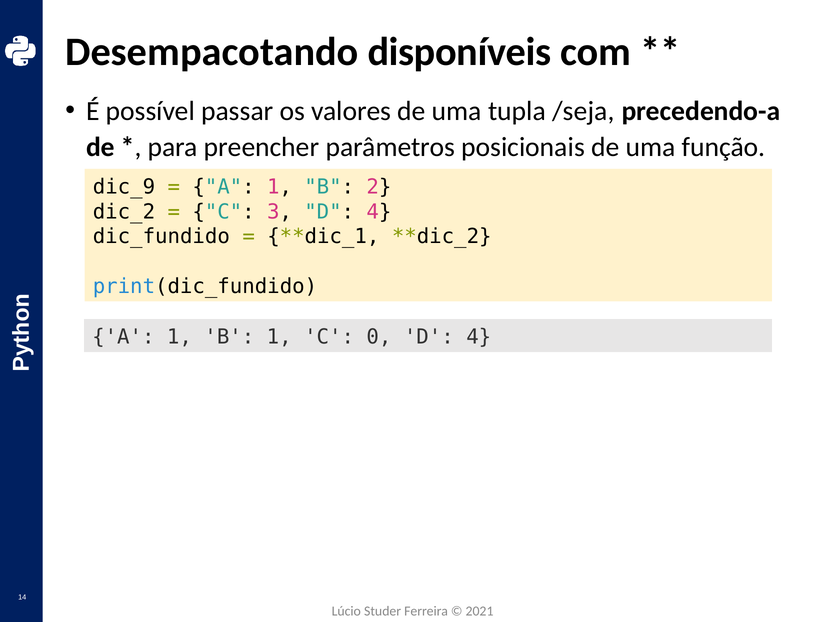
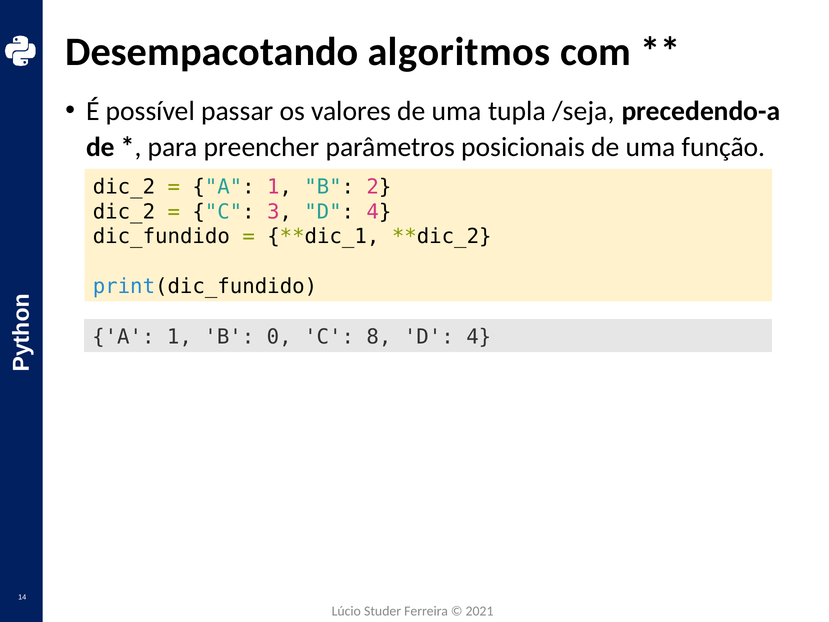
disponíveis: disponíveis -> algoritmos (459, 52)
dic_9: dic_9 -> dic_2 (124, 187)
B 1: 1 -> 0 (279, 337)
0: 0 -> 8 (379, 337)
